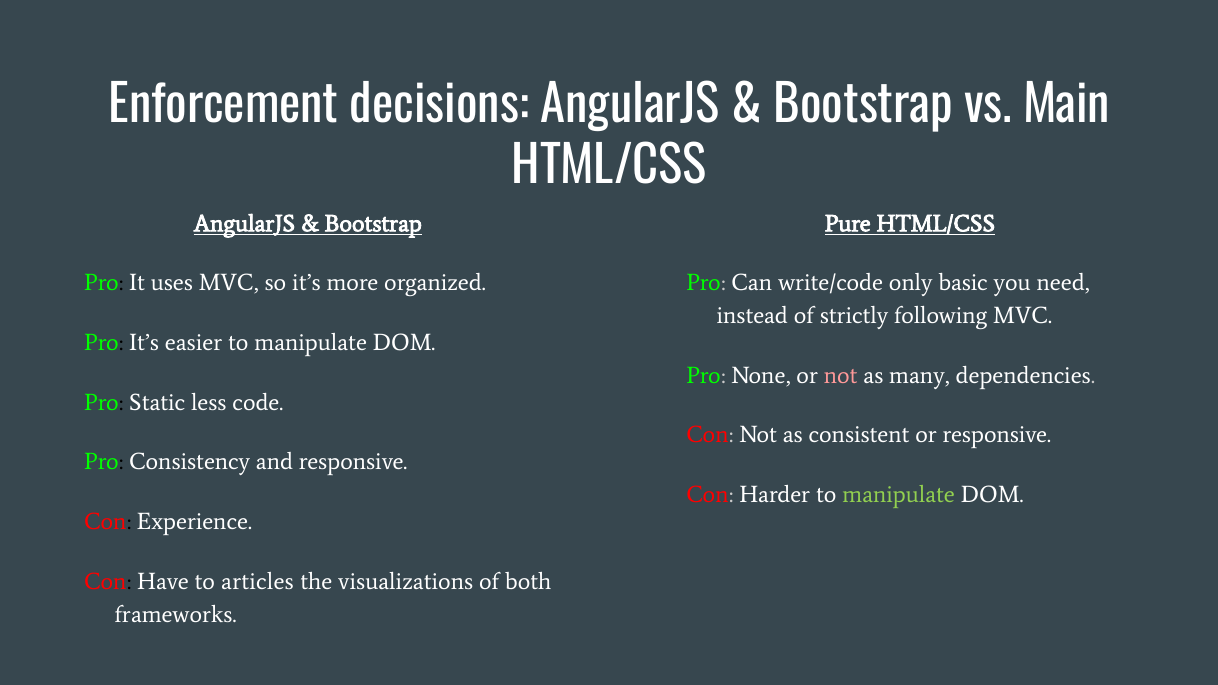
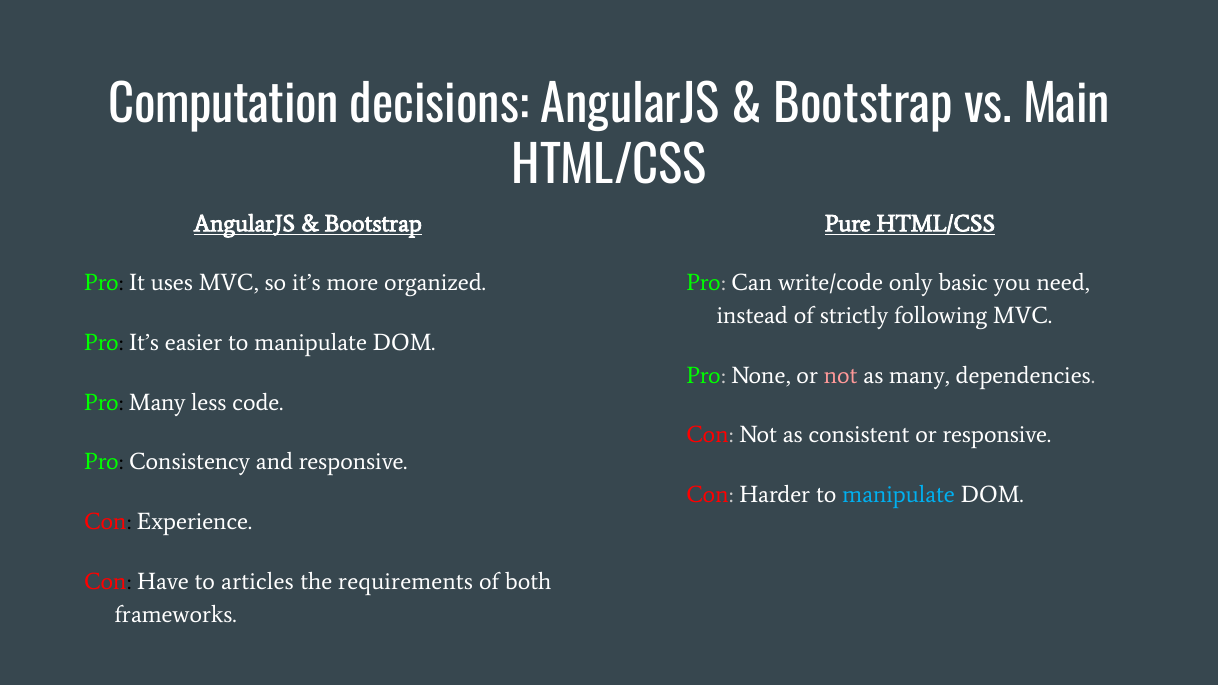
Enforcement: Enforcement -> Computation (224, 105)
Pro Static: Static -> Many (157, 403)
manipulate colour: light green -> light blue (899, 495)
visualizations: visualizations -> requirements (406, 582)
